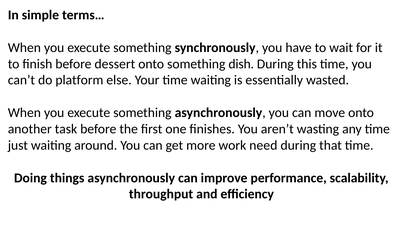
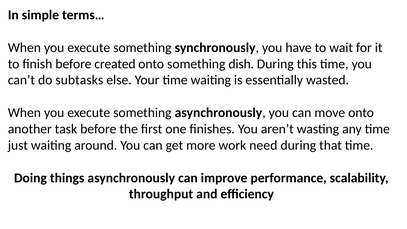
dessert: dessert -> created (115, 64)
platform: platform -> subtasks (79, 80)
